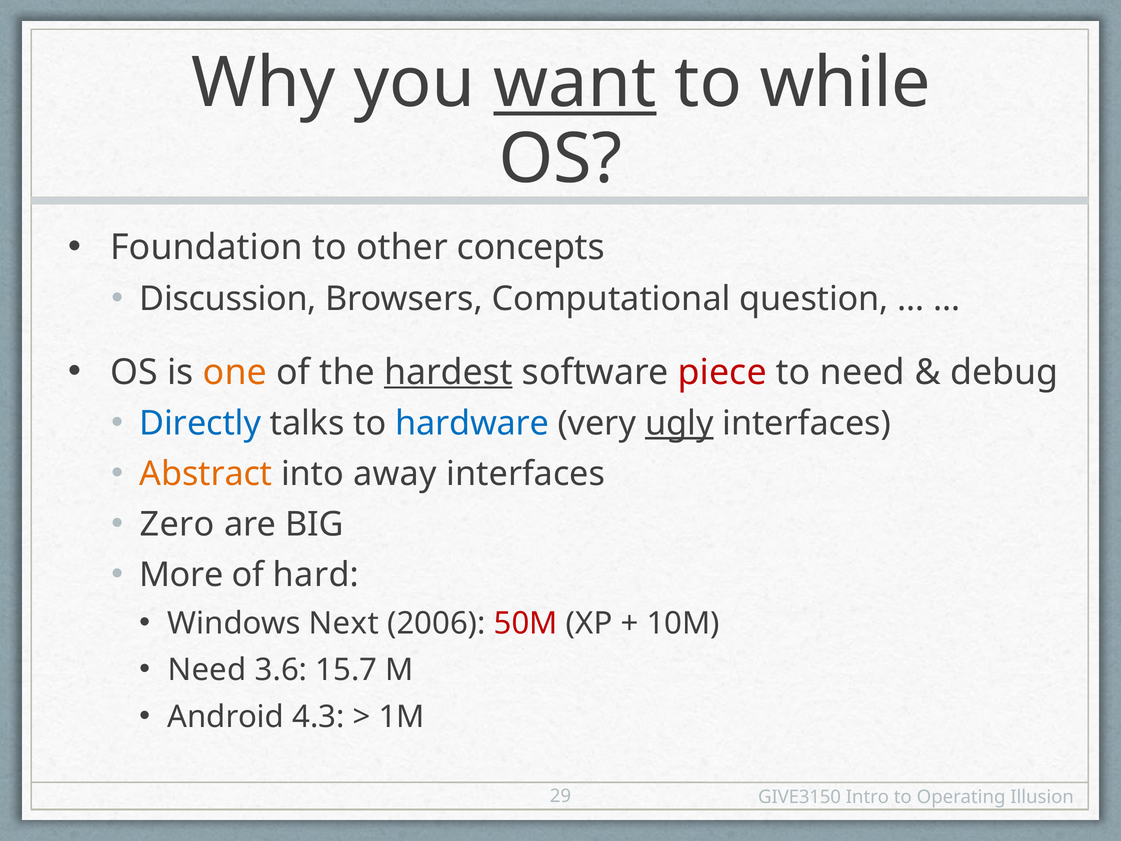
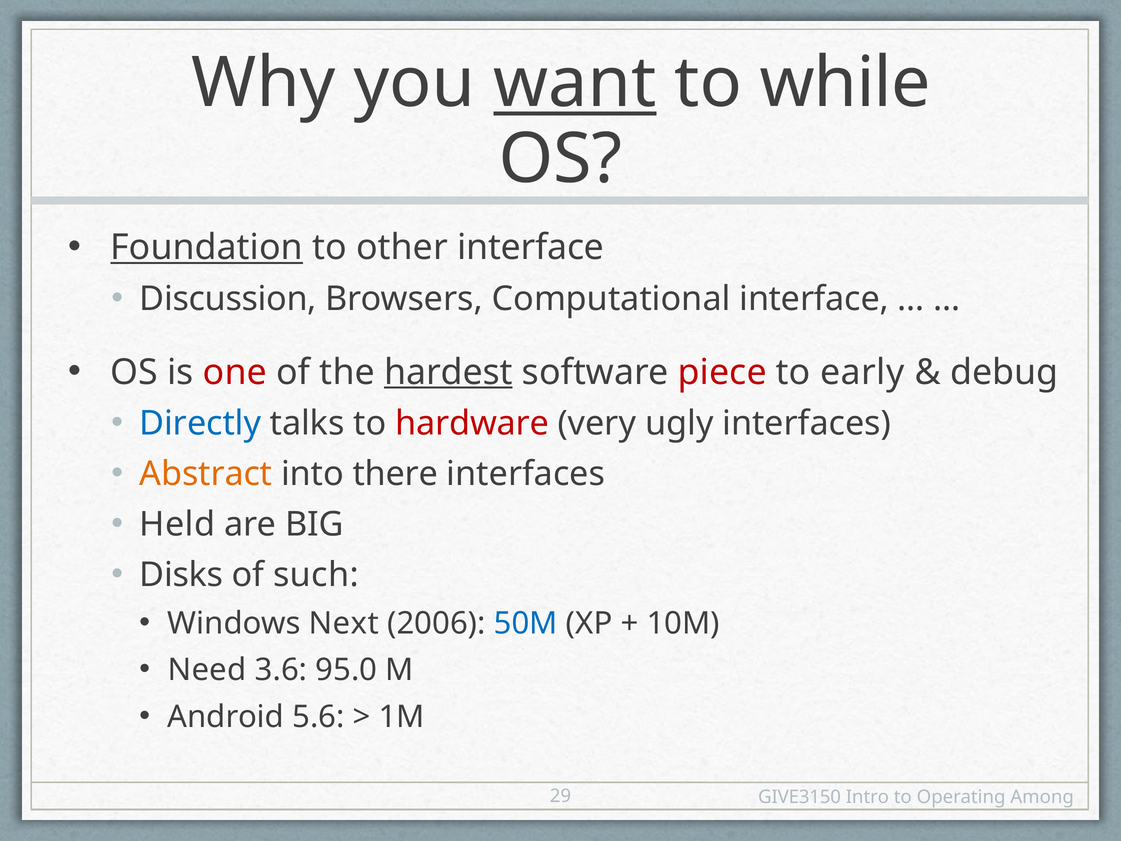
Foundation underline: none -> present (207, 248)
other concepts: concepts -> interface (531, 248)
Computational question: question -> interface (814, 299)
one colour: orange -> red (235, 372)
to need: need -> early (862, 372)
hardware colour: blue -> red (472, 423)
ugly underline: present -> none (679, 423)
away: away -> there (395, 474)
Zero: Zero -> Held (177, 524)
More: More -> Disks (181, 575)
hard: hard -> such (316, 575)
50M colour: red -> blue (526, 623)
15.7: 15.7 -> 95.0 (346, 670)
4.3: 4.3 -> 5.6 (318, 717)
Illusion: Illusion -> Among (1042, 797)
